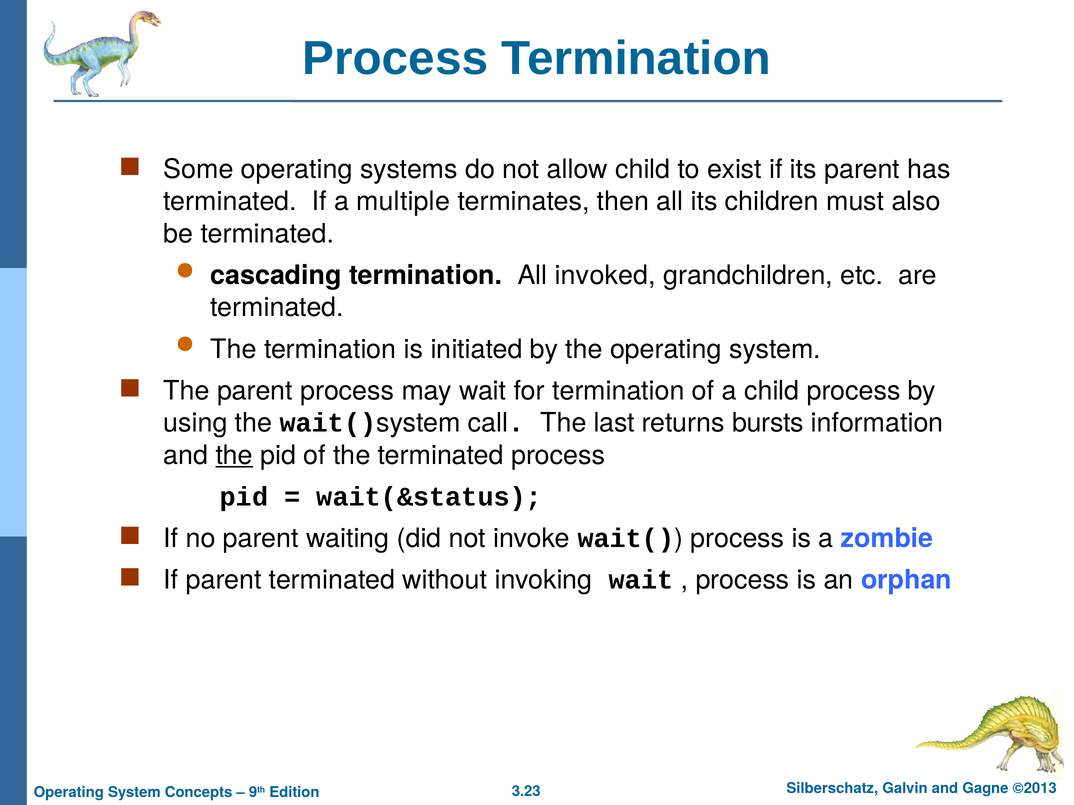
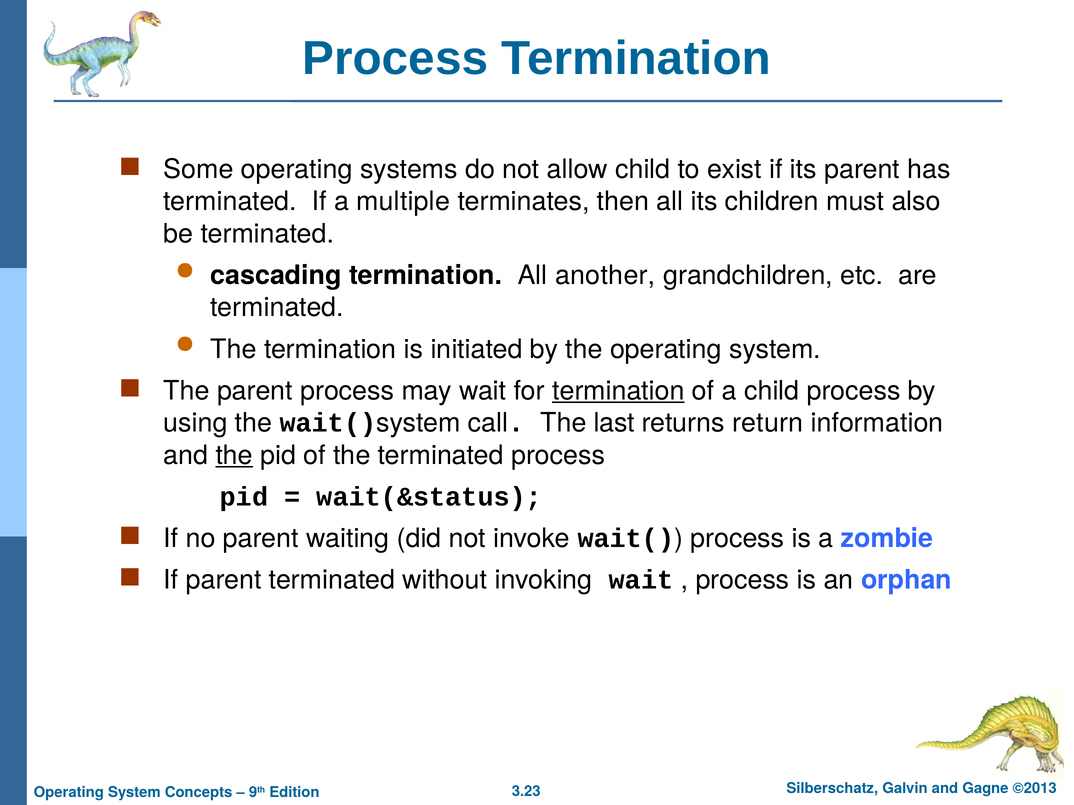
invoked: invoked -> another (605, 276)
termination underline: none -> present (618, 391)
bursts: bursts -> return (768, 423)
